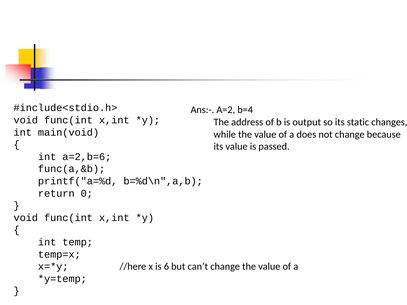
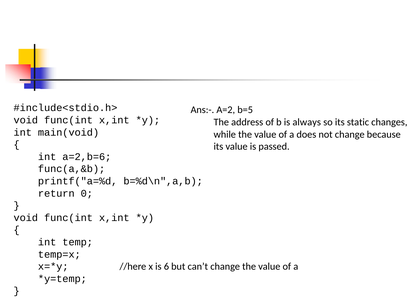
b=4: b=4 -> b=5 (245, 110)
output: output -> always (307, 122)
